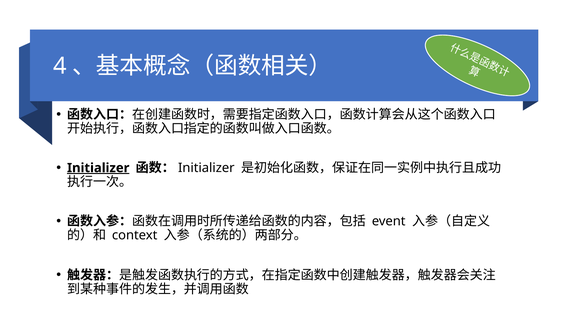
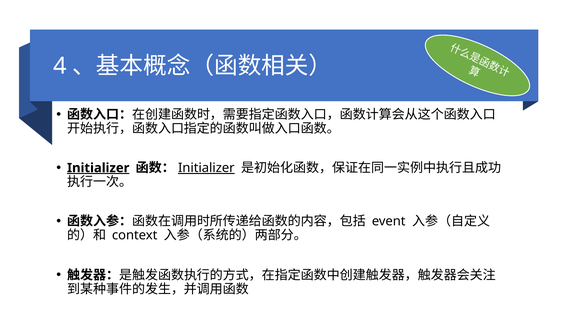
Initializer underline: none -> present (206, 168)
